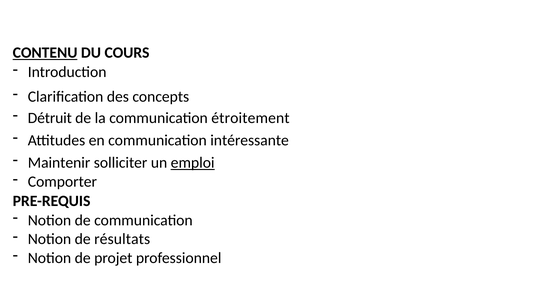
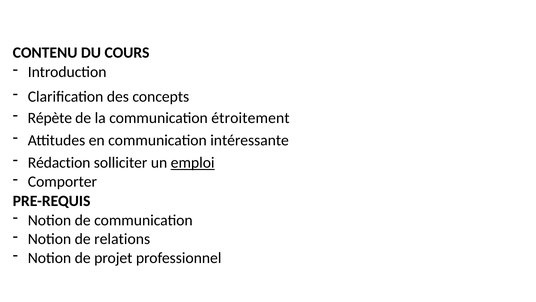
CONTENU underline: present -> none (45, 53)
Détruit: Détruit -> Répète (50, 118)
Maintenir: Maintenir -> Rédaction (59, 162)
résultats: résultats -> relations (122, 239)
